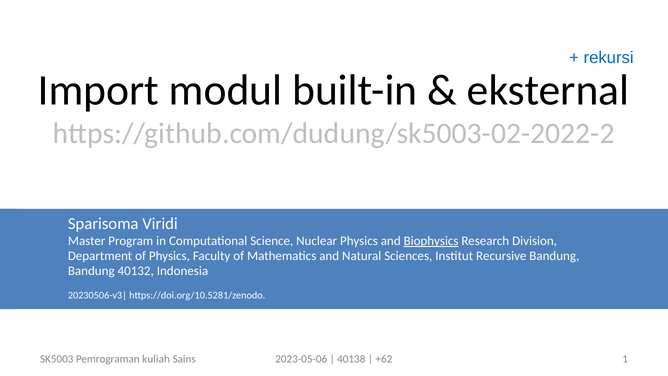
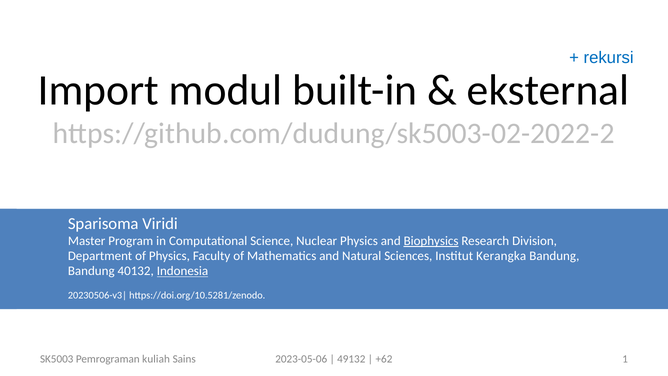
Recursive: Recursive -> Kerangka (501, 256)
Indonesia underline: none -> present (182, 271)
40138: 40138 -> 49132 (351, 359)
